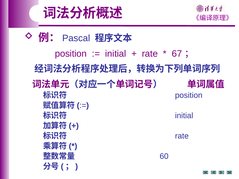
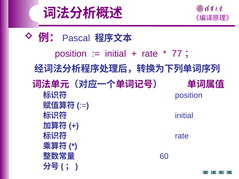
67: 67 -> 77 (177, 54)
